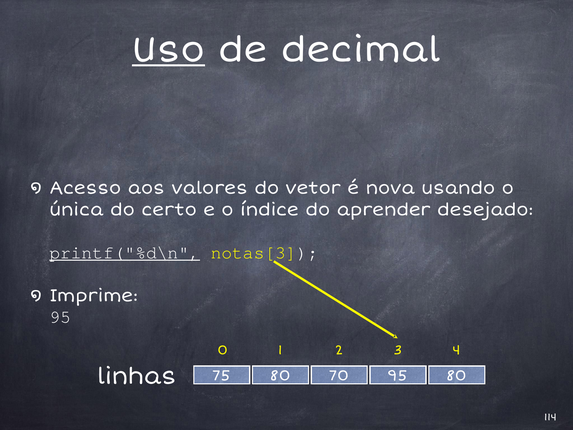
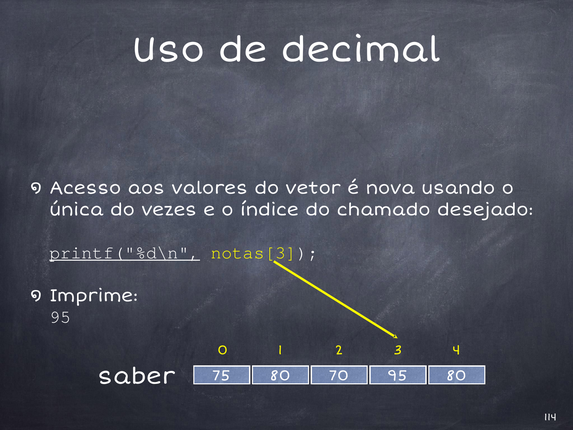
Uso underline: present -> none (168, 50)
certo: certo -> vezes (169, 209)
aprender: aprender -> chamado (384, 209)
linhas: linhas -> saber (137, 376)
